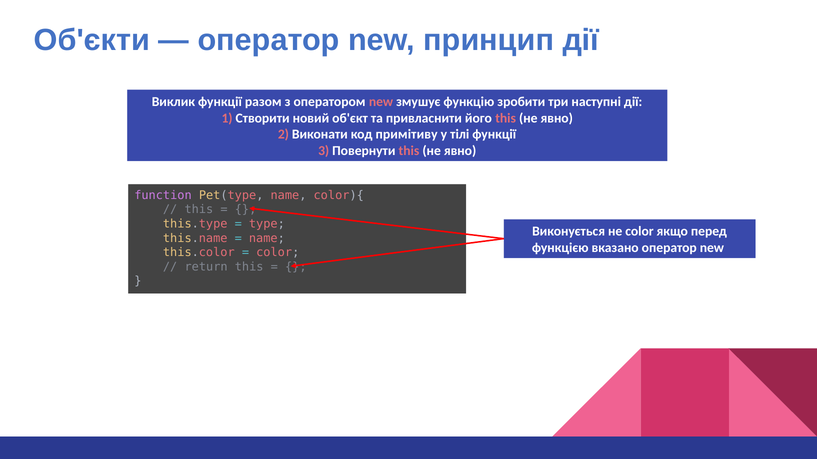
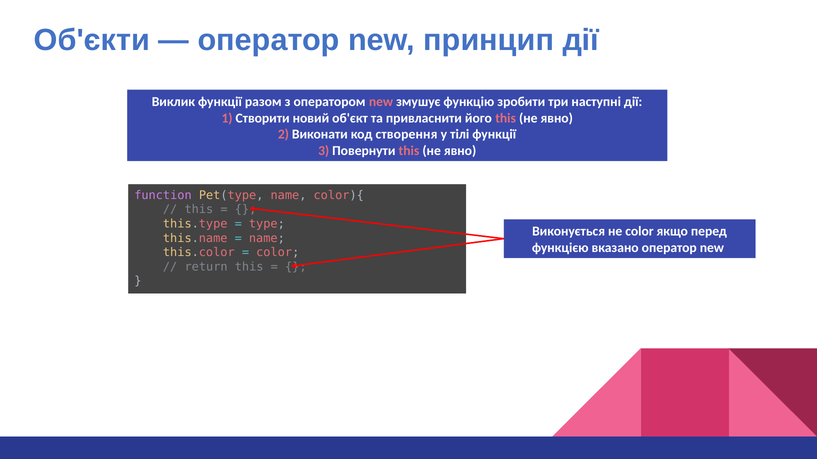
примітиву: примітиву -> створення (407, 135)
